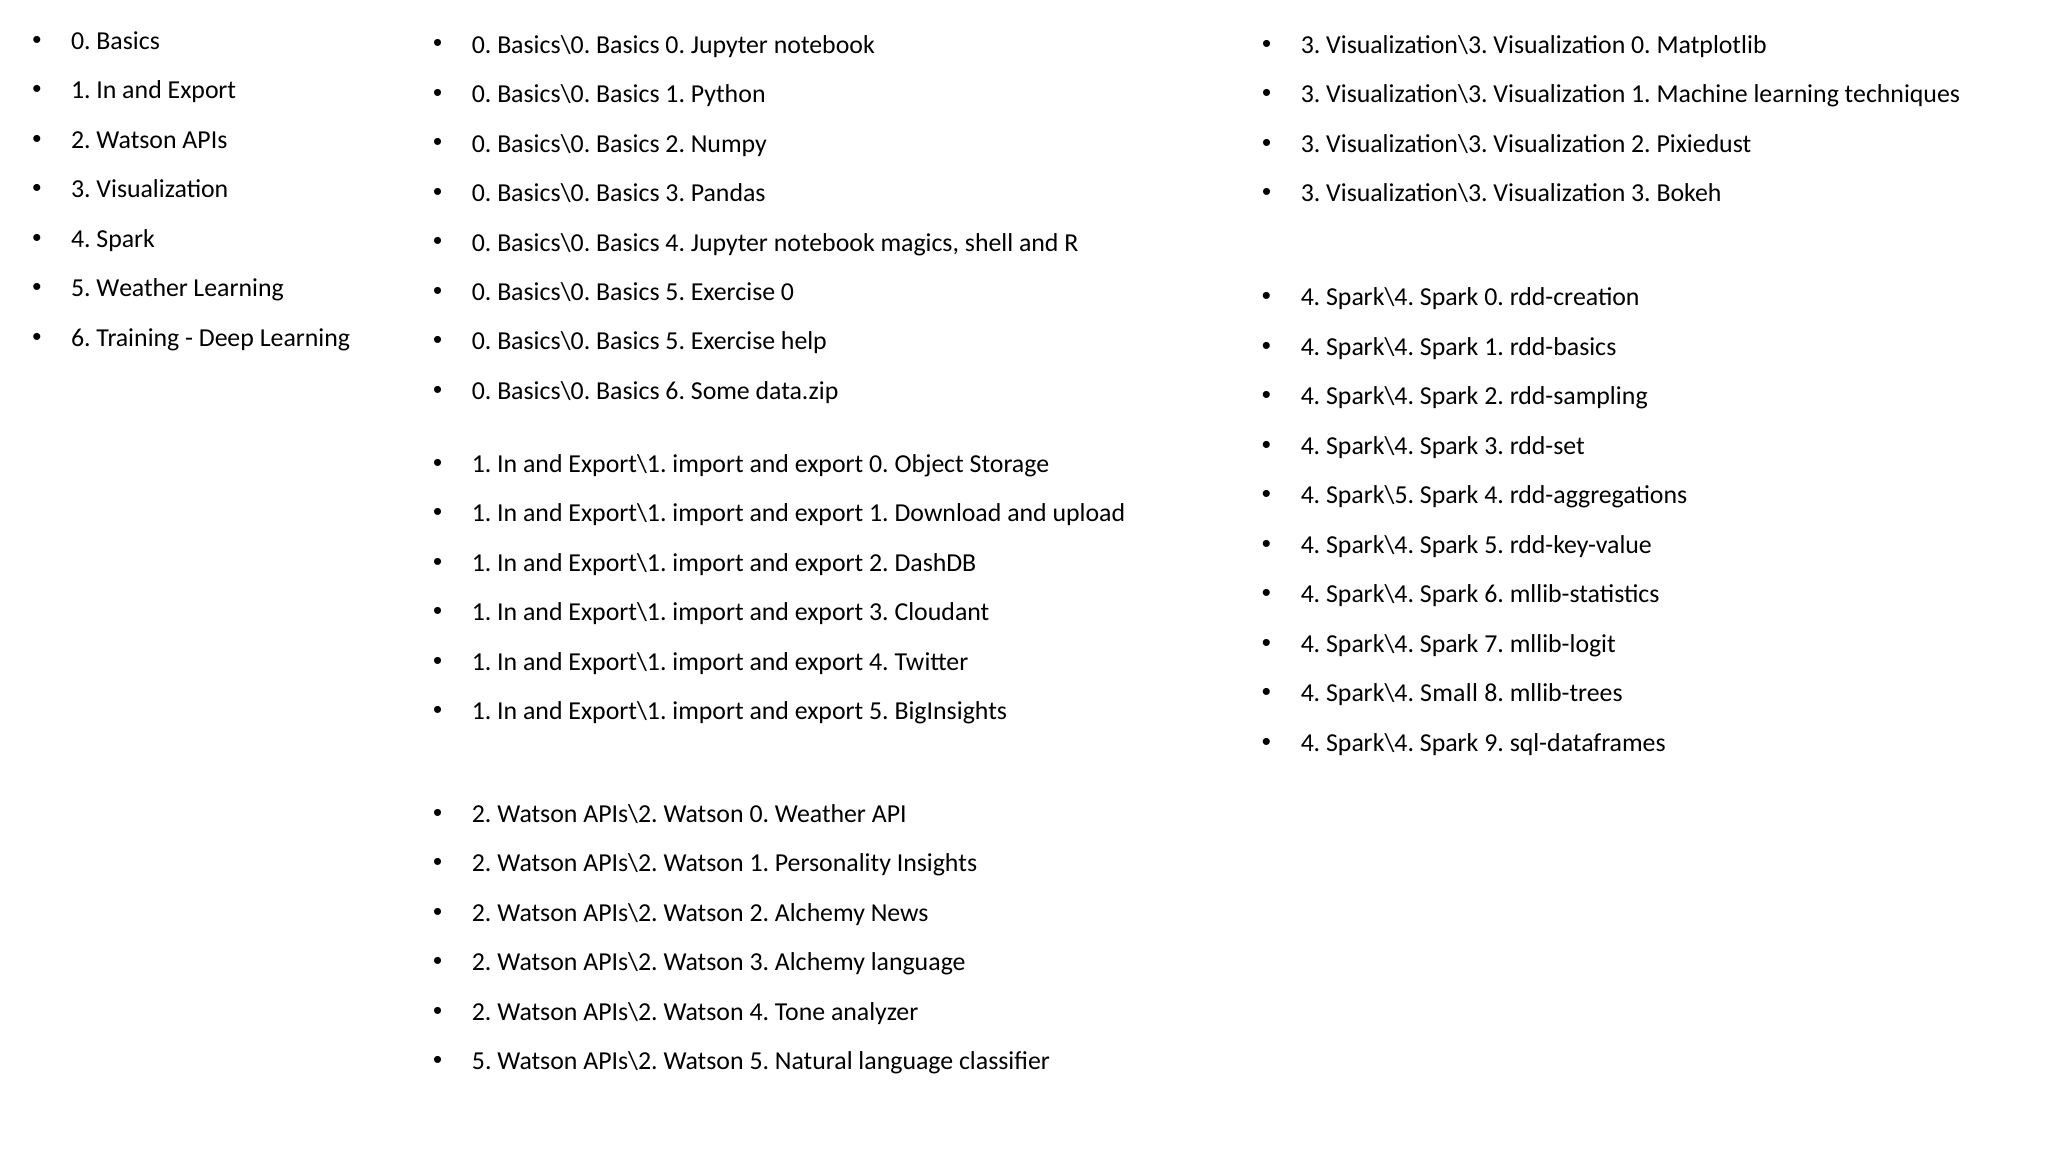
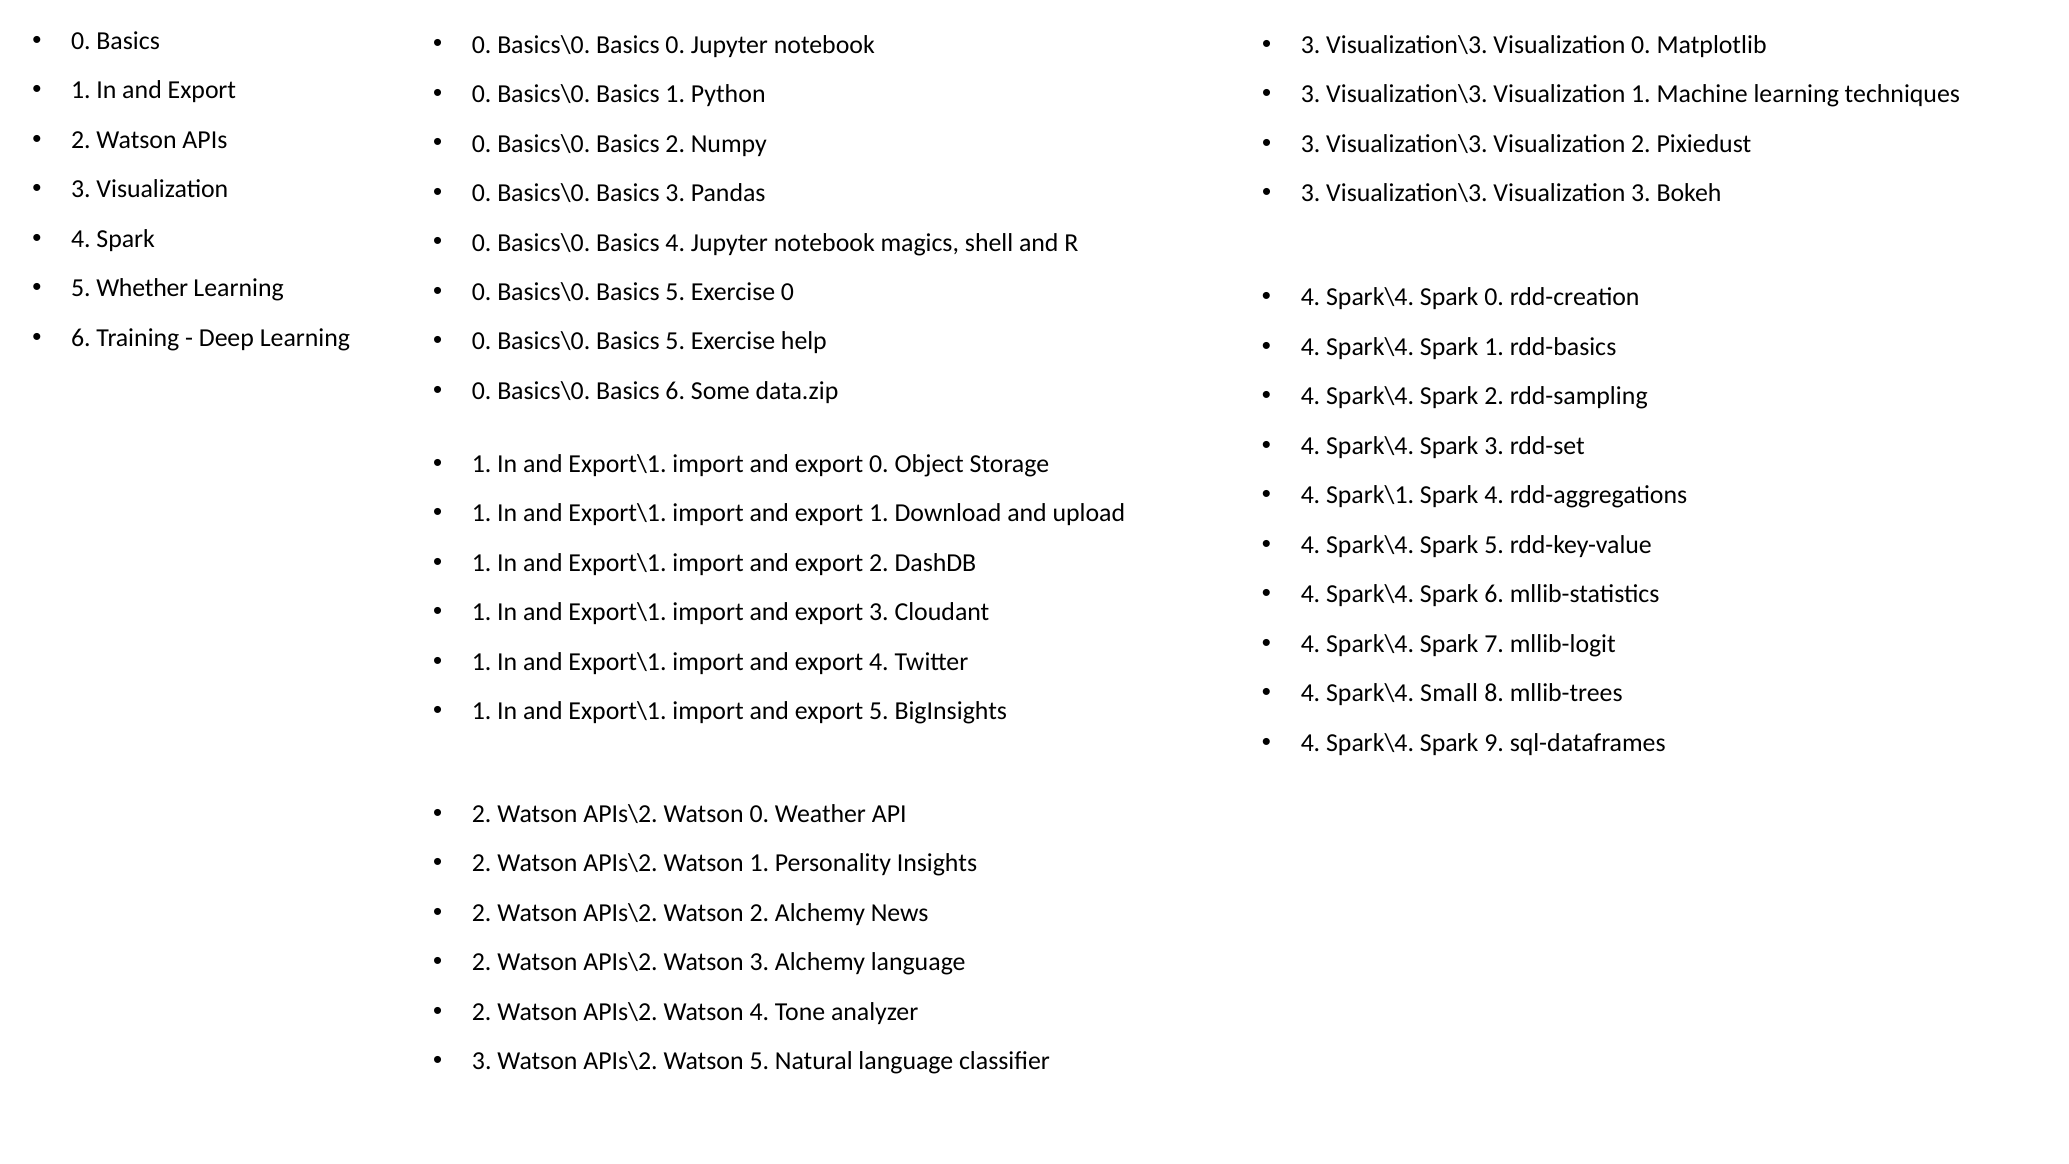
5 Weather: Weather -> Whether (142, 288)
Spark\5: Spark\5 -> Spark\1 (1370, 495)
5: 5 -> 3 (482, 1061)
